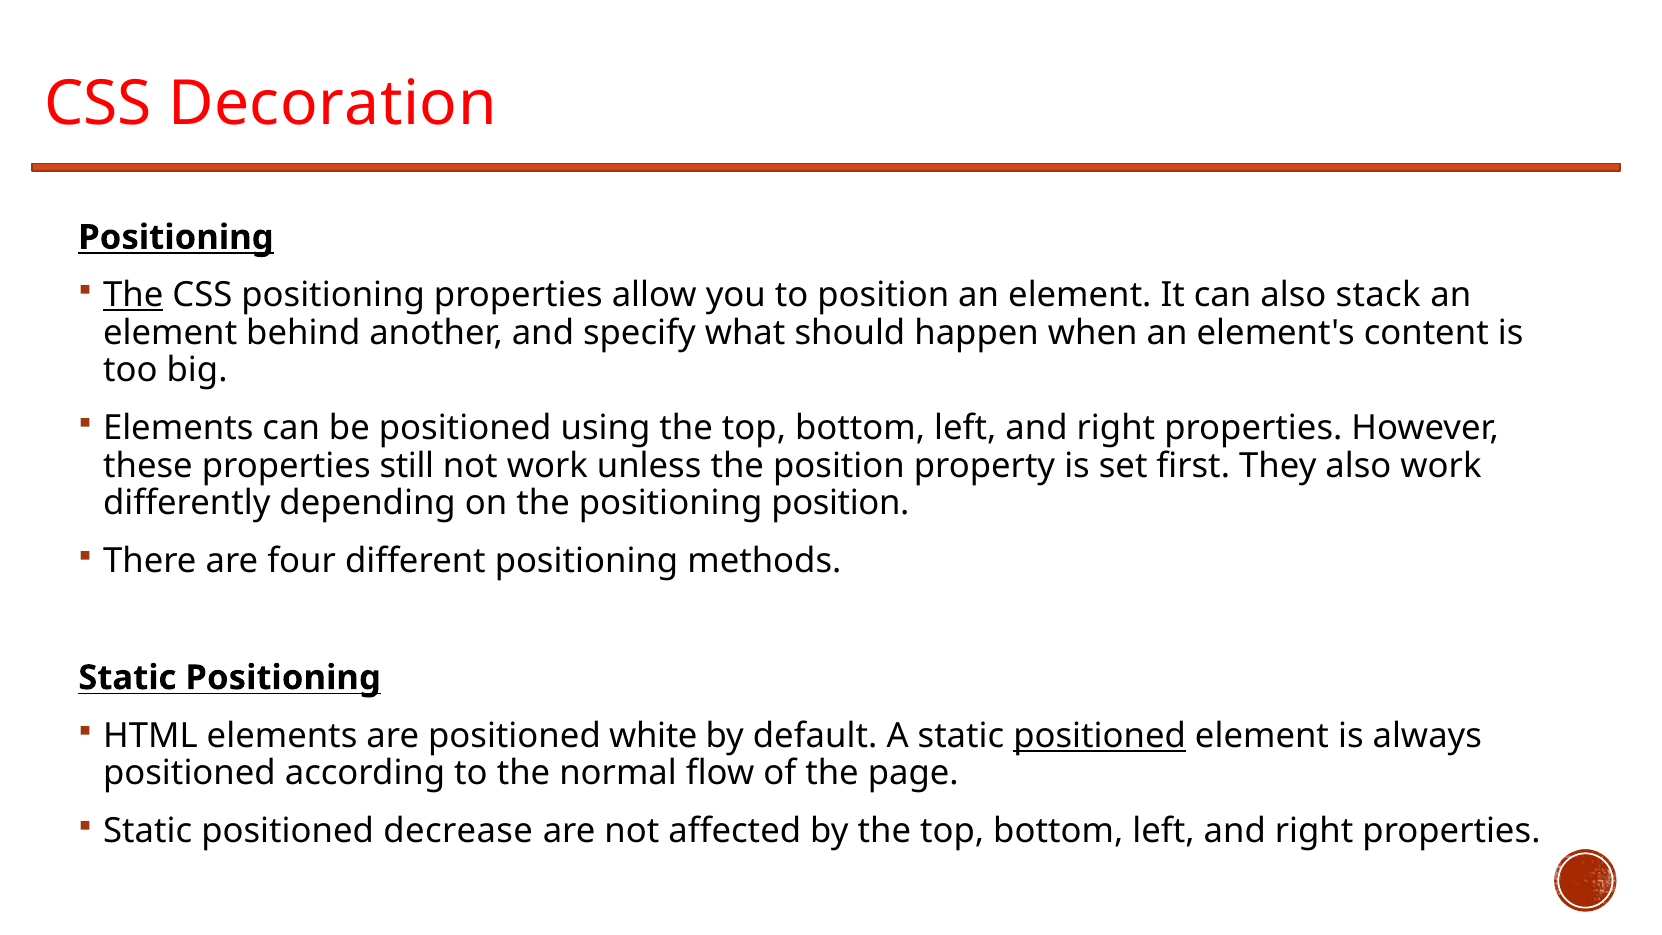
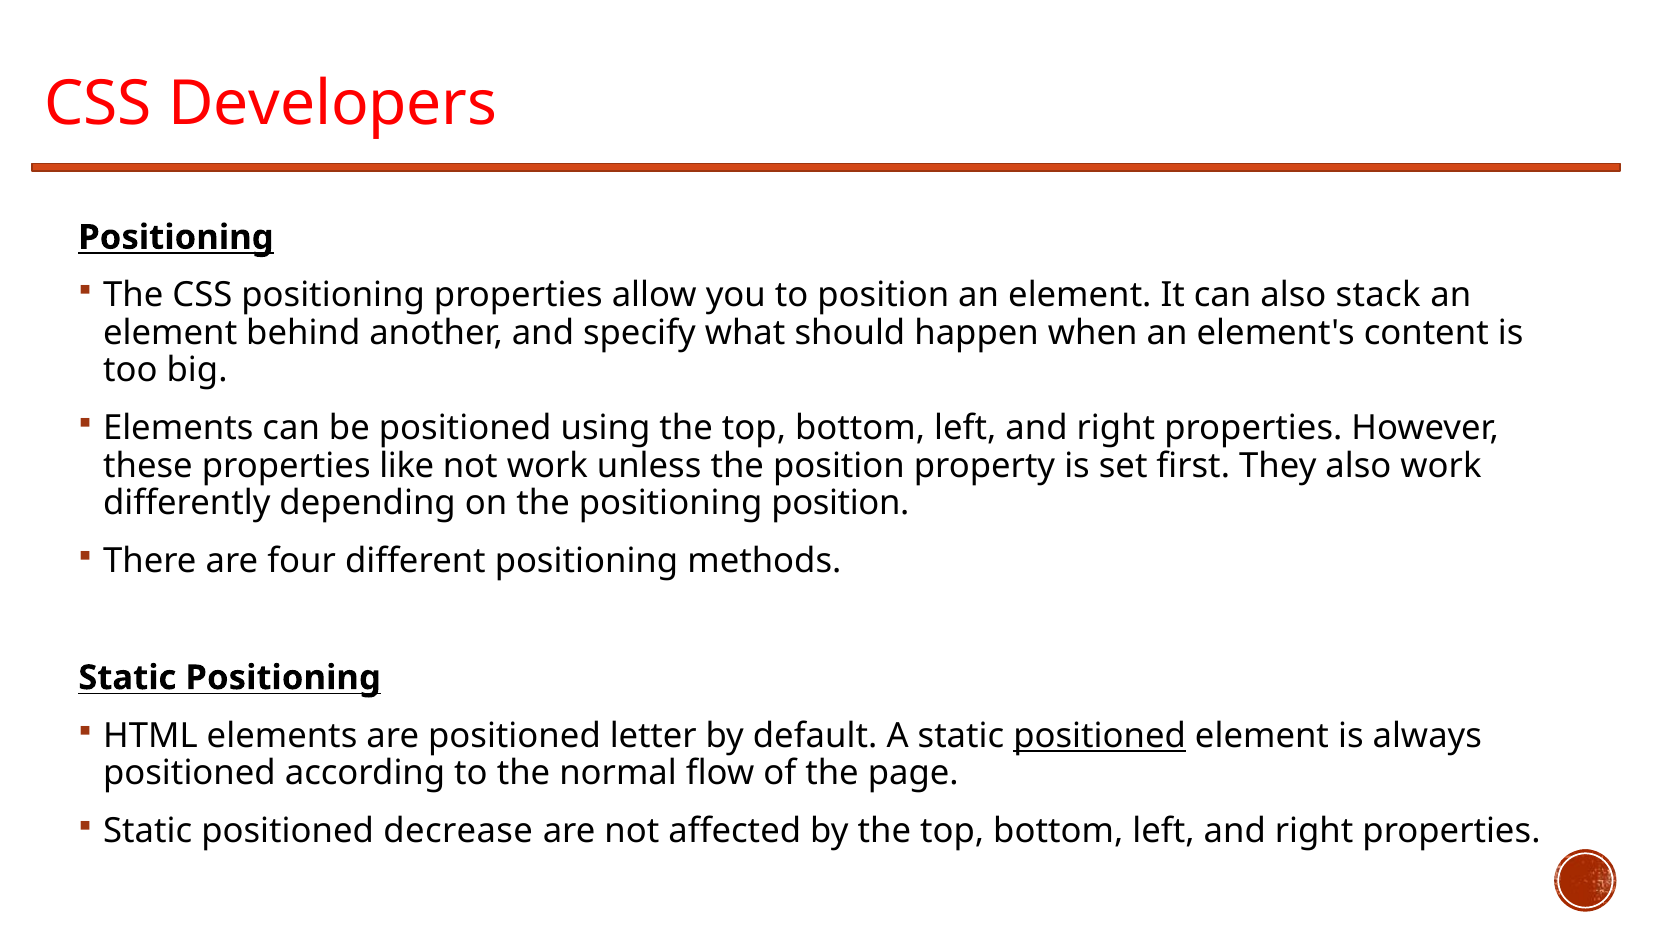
Decoration: Decoration -> Developers (333, 104)
The underline: present -> none (133, 295)
still: still -> like (407, 466)
white: white -> letter (653, 736)
